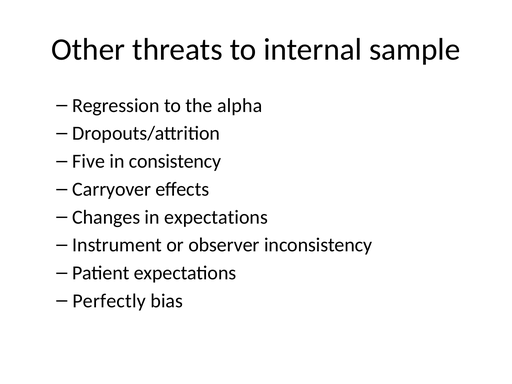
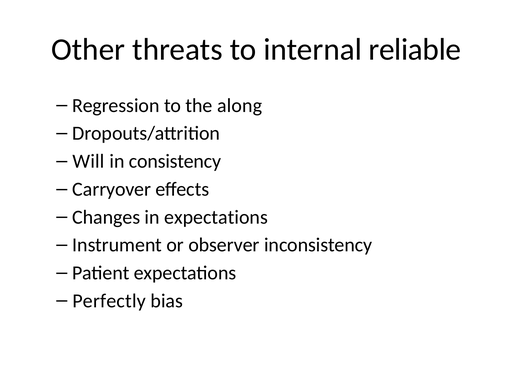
sample: sample -> reliable (415, 50)
alpha: alpha -> along (240, 106)
Five: Five -> Will (89, 161)
